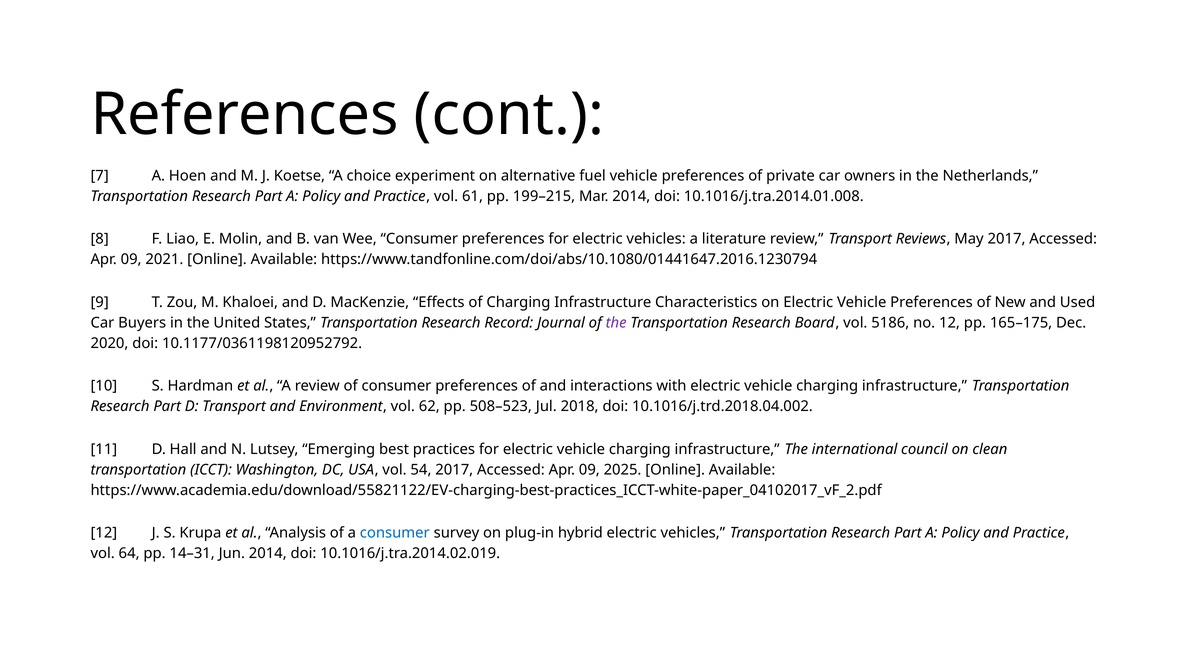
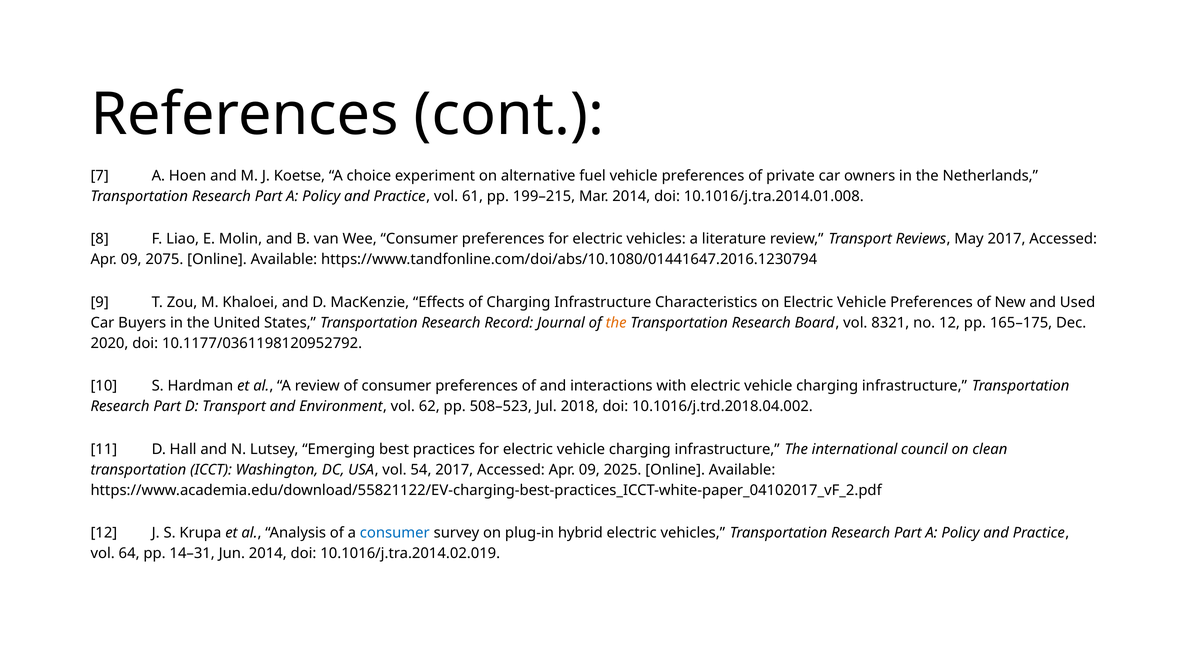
2021: 2021 -> 2075 (164, 260)
the colour: purple -> orange (616, 323)
5186: 5186 -> 8321 (890, 323)
